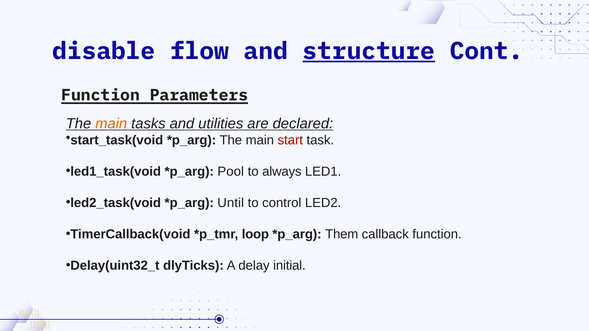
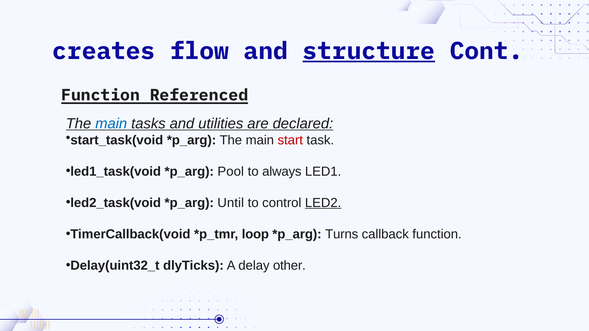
disable: disable -> creates (104, 51)
Parameters: Parameters -> Referenced (199, 95)
main colour: orange -> blue (111, 124)
LED2 underline: none -> present (323, 203)
Them: Them -> Turns (342, 234)
initial: initial -> other (289, 266)
